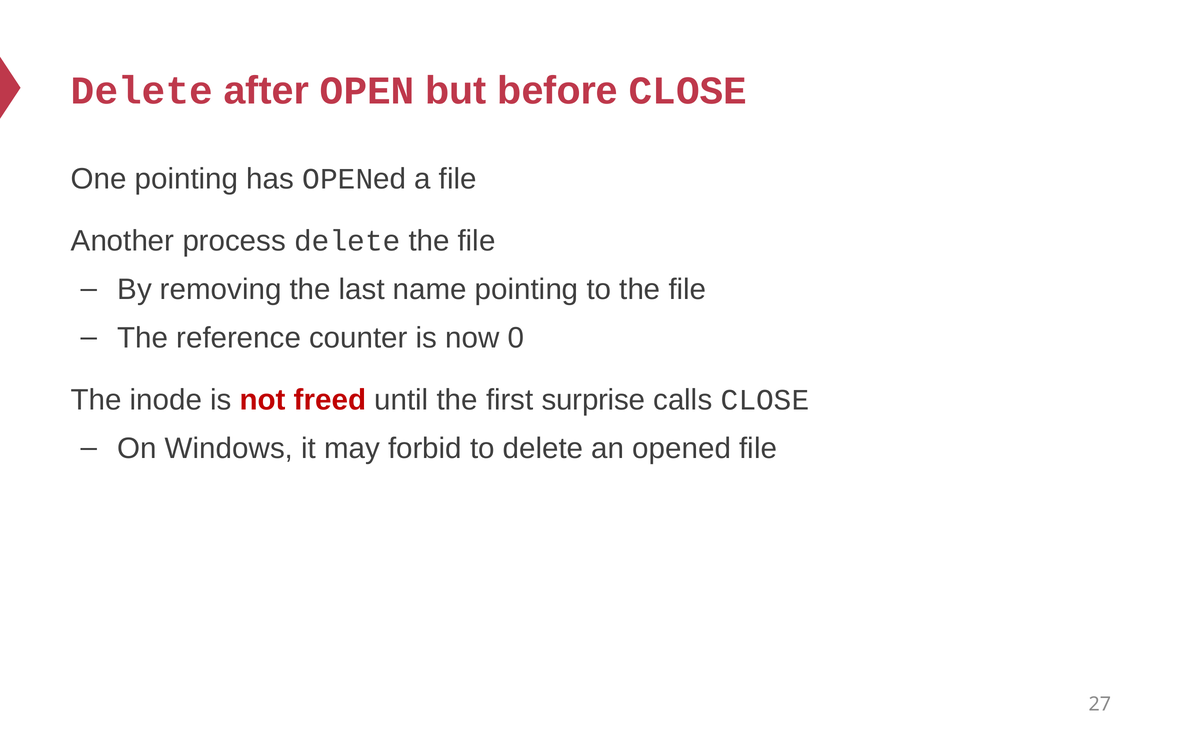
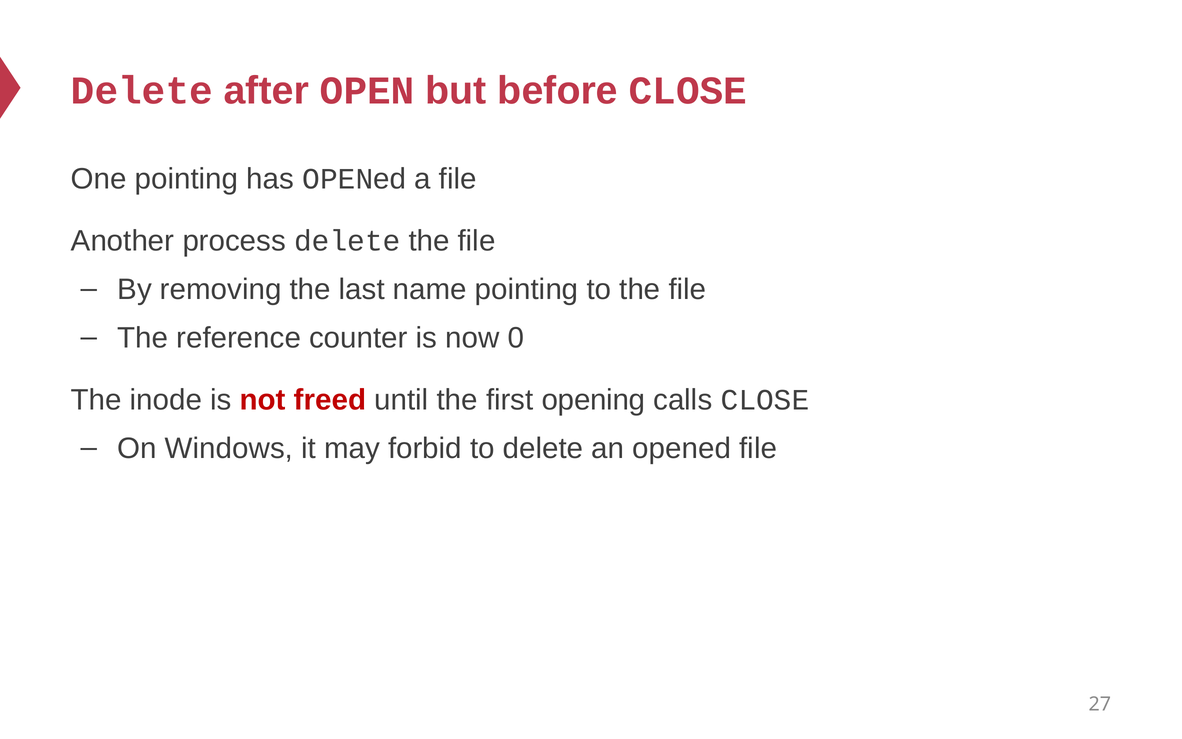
surprise: surprise -> opening (593, 400)
